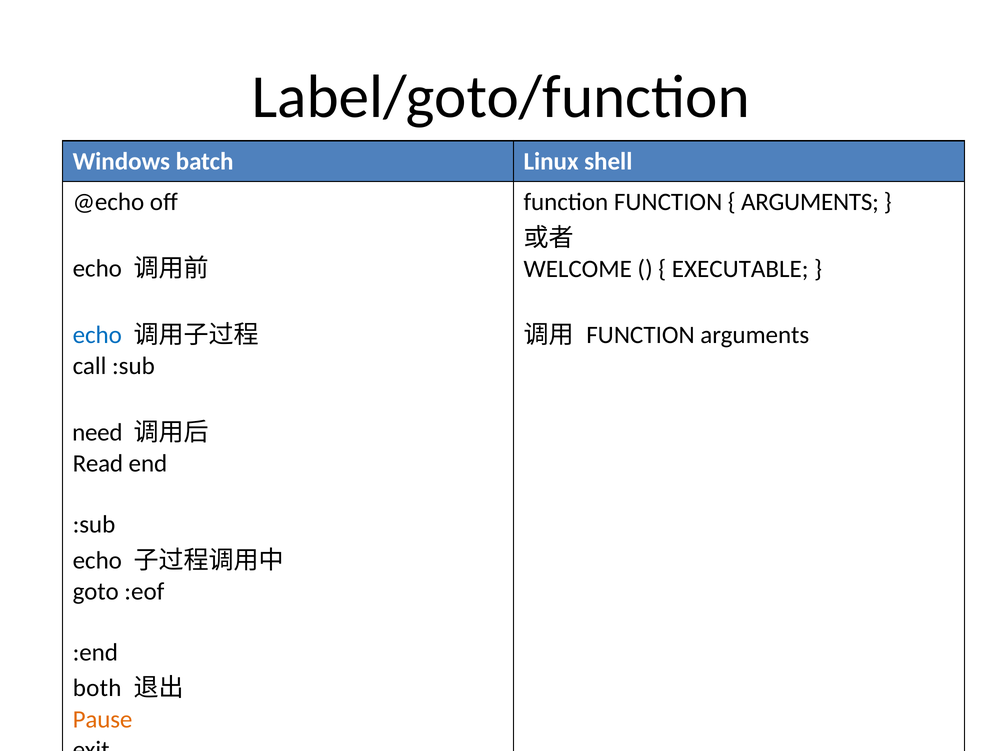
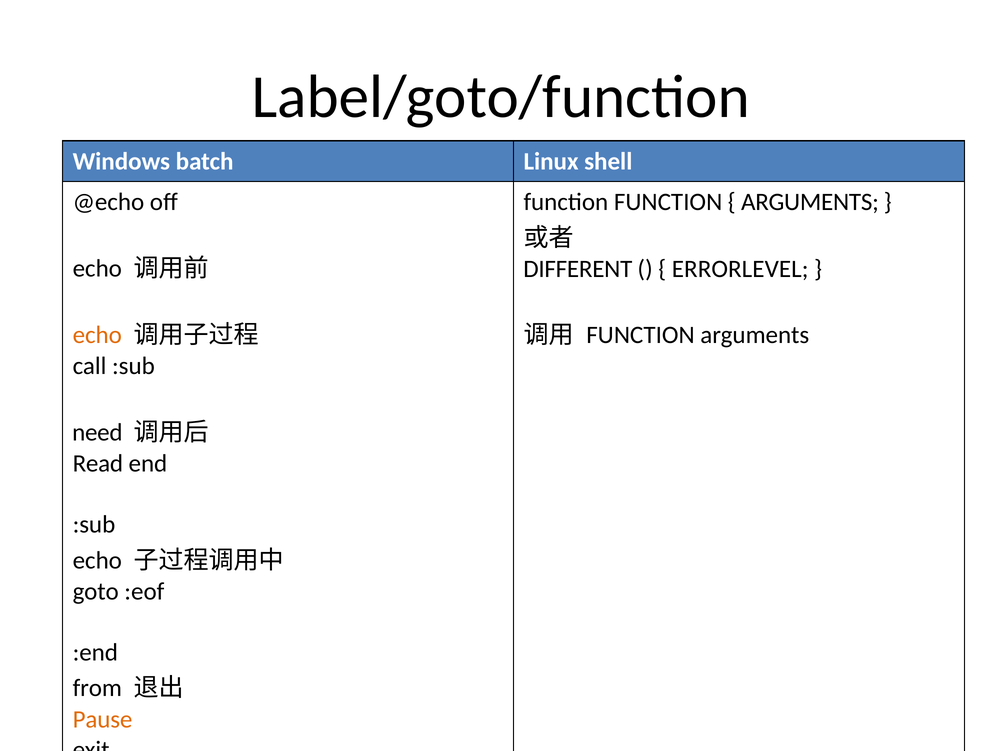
WELCOME: WELCOME -> DIFFERENT (578, 269)
EXECUTABLE: EXECUTABLE -> ERRORLEVEL (740, 269)
echo colour: blue -> orange (97, 335)
both: both -> from (97, 689)
